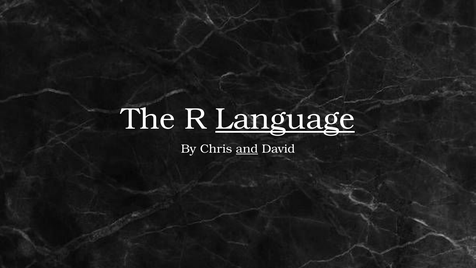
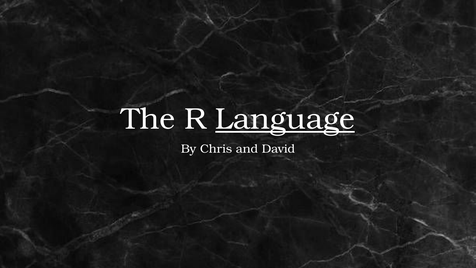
and underline: present -> none (247, 149)
